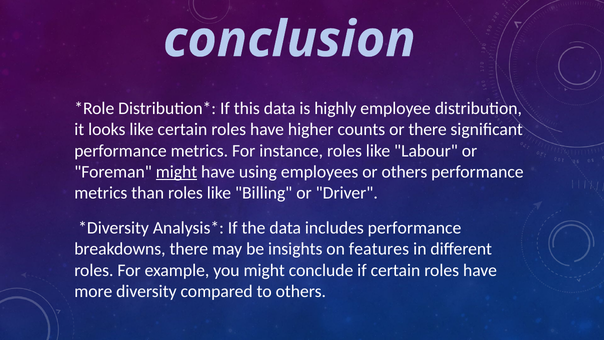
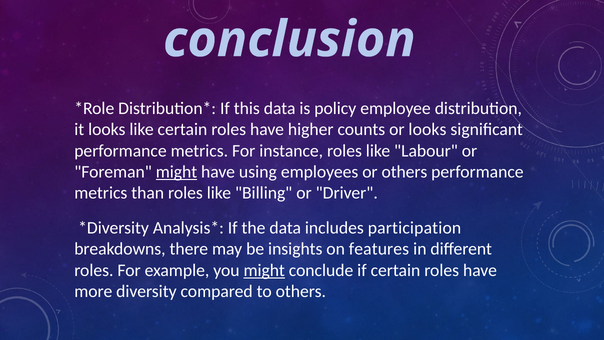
highly: highly -> policy (335, 108)
or there: there -> looks (427, 130)
includes performance: performance -> participation (414, 228)
might underline: none -> present (264, 270)
